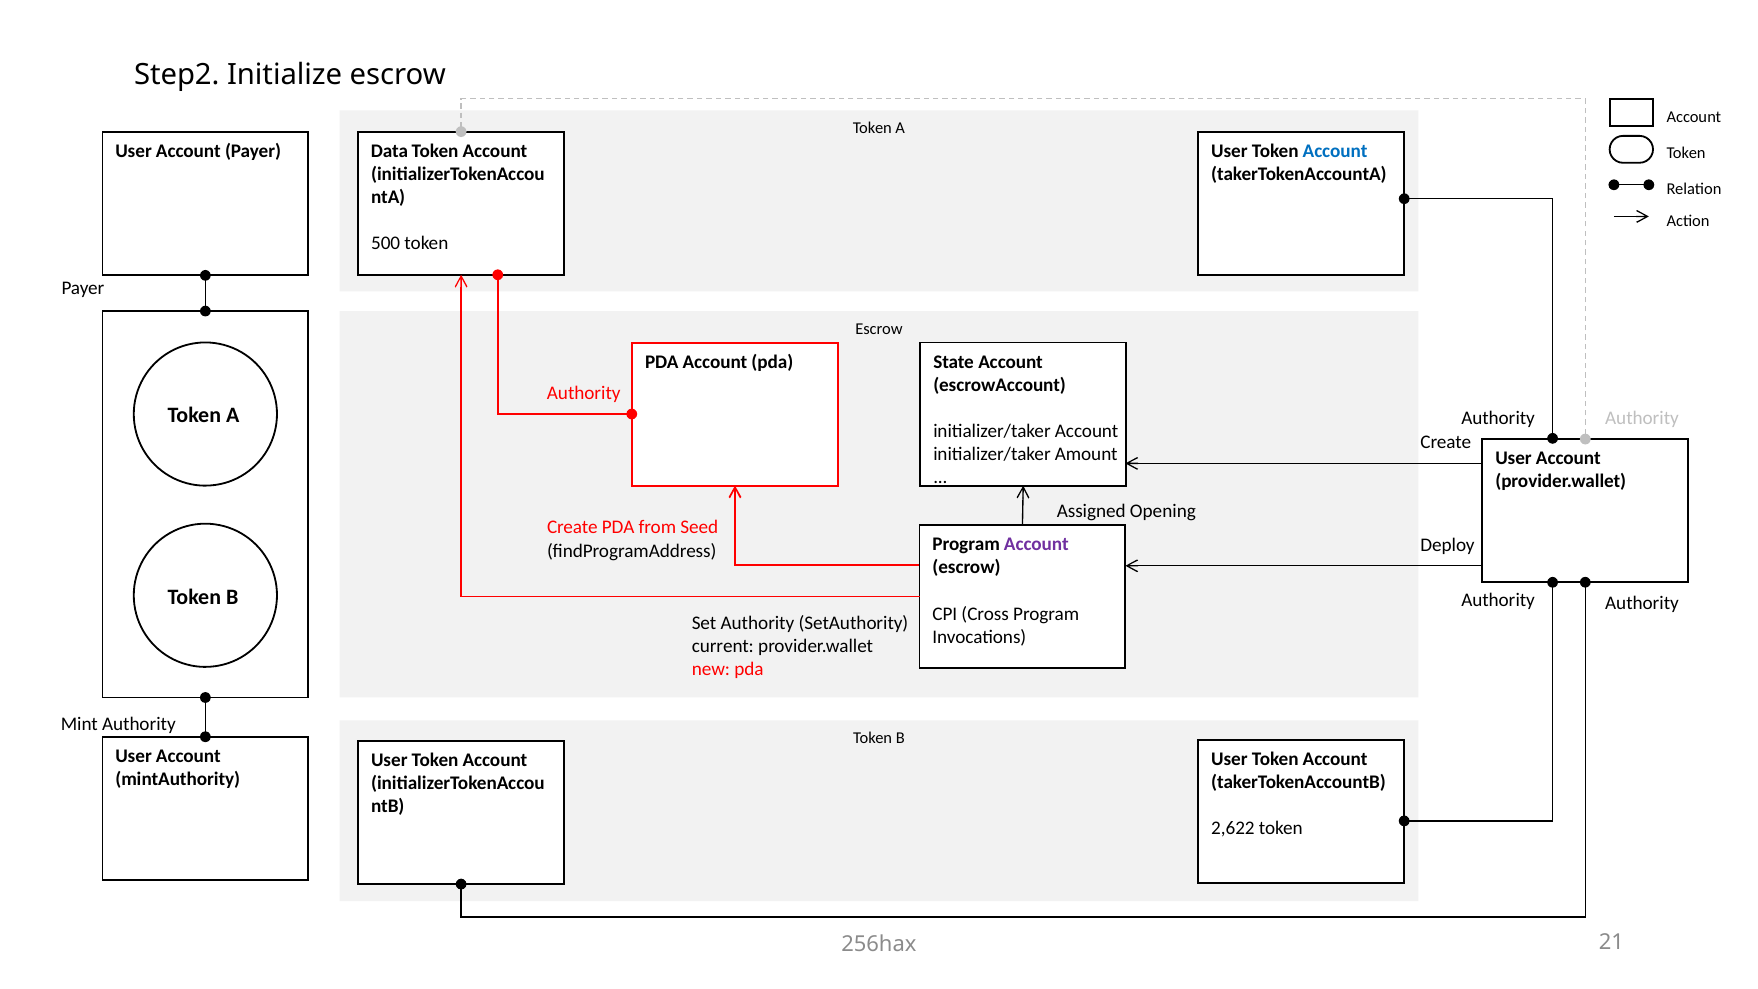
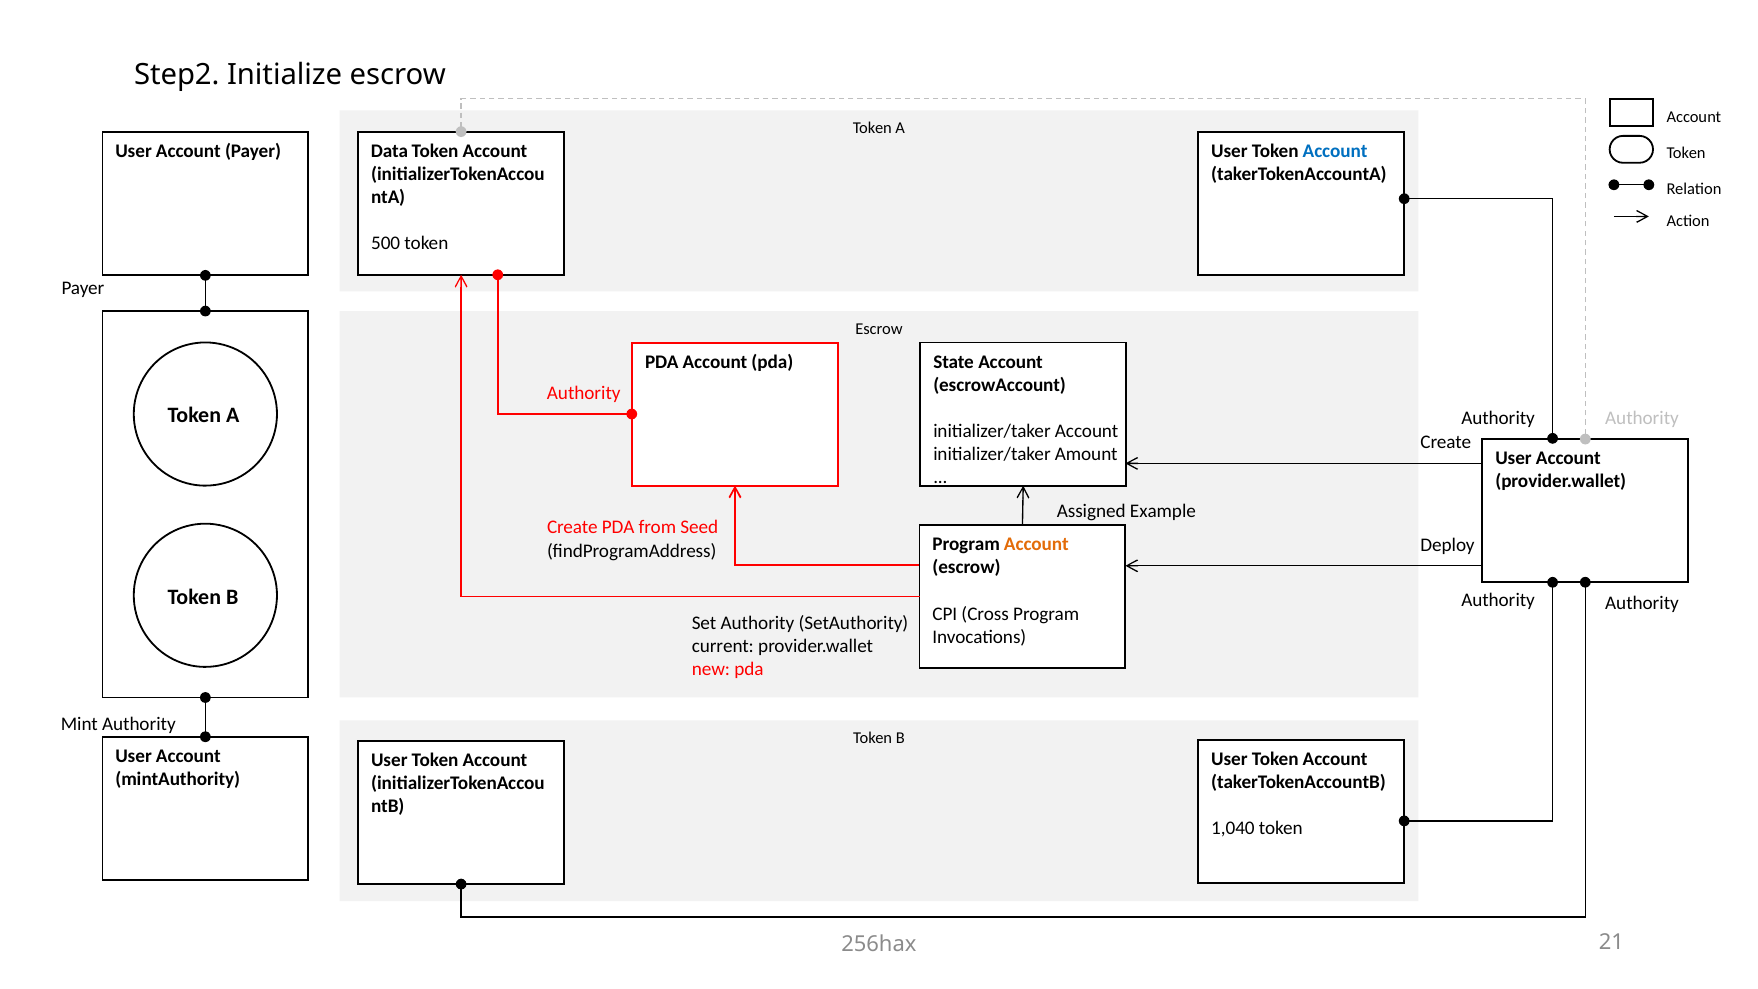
Opening: Opening -> Example (1163, 512)
Account colour: purple -> orange (1036, 544)
2,622: 2,622 -> 1,040 (1233, 828)
